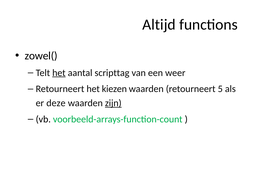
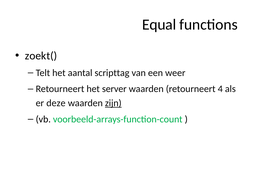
Altijd: Altijd -> Equal (159, 24)
zowel(: zowel( -> zoekt( (41, 56)
het underline: present -> none (59, 73)
kiezen: kiezen -> server (114, 89)
5: 5 -> 4 (220, 89)
